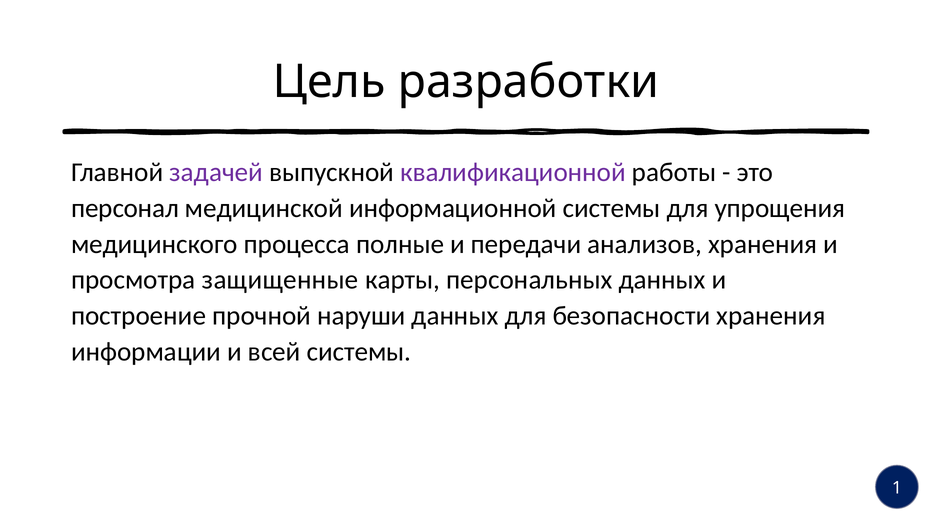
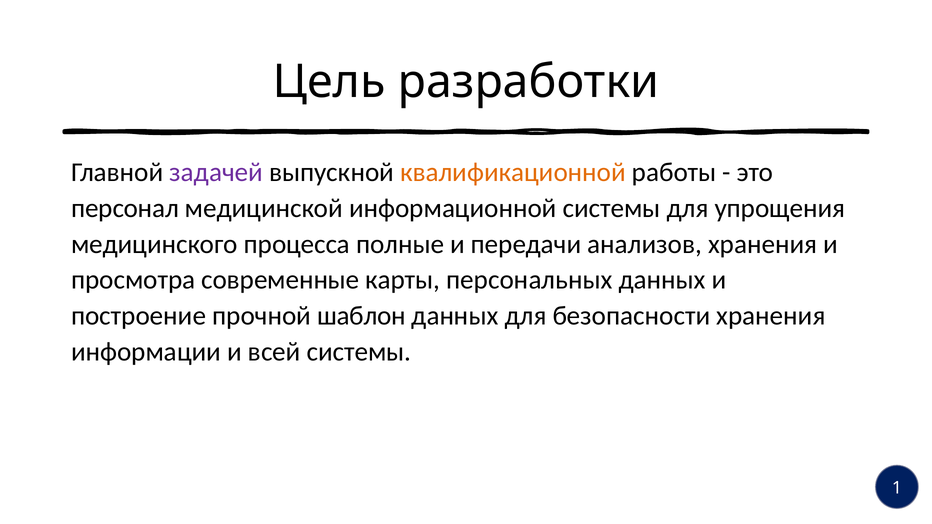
квалификационной colour: purple -> orange (513, 172)
защищенные: защищенные -> современные (280, 280)
наруши: наруши -> шаблон (361, 316)
